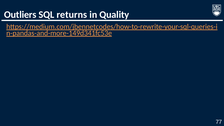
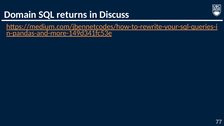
Outliers: Outliers -> Domain (20, 15)
Quality: Quality -> Discuss (114, 15)
